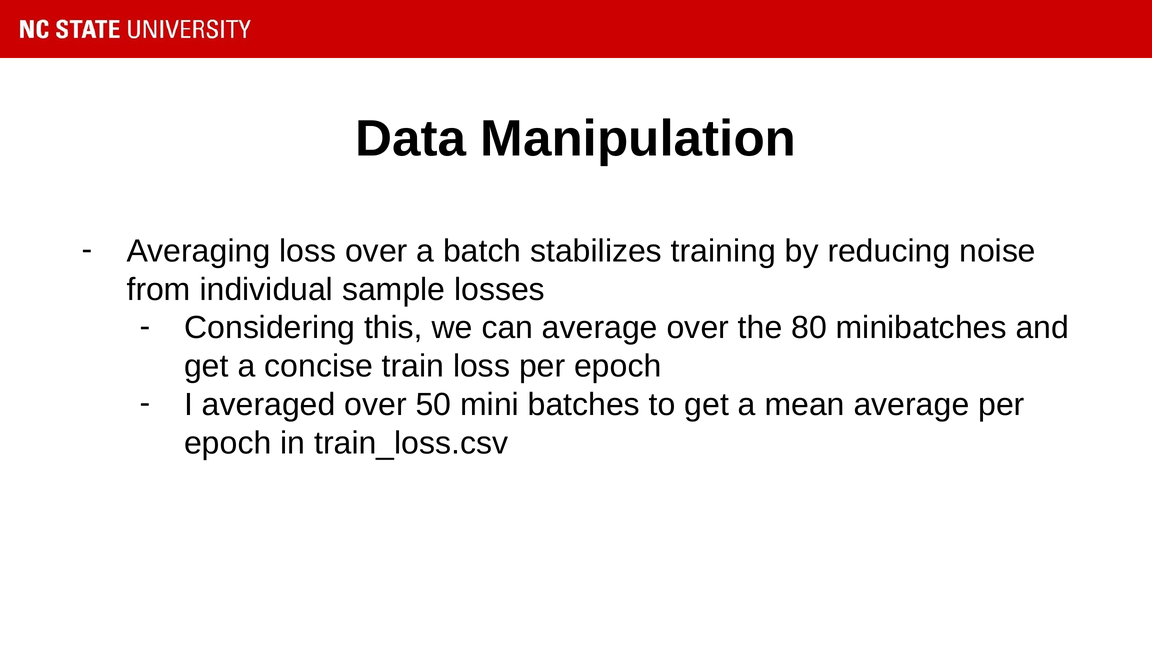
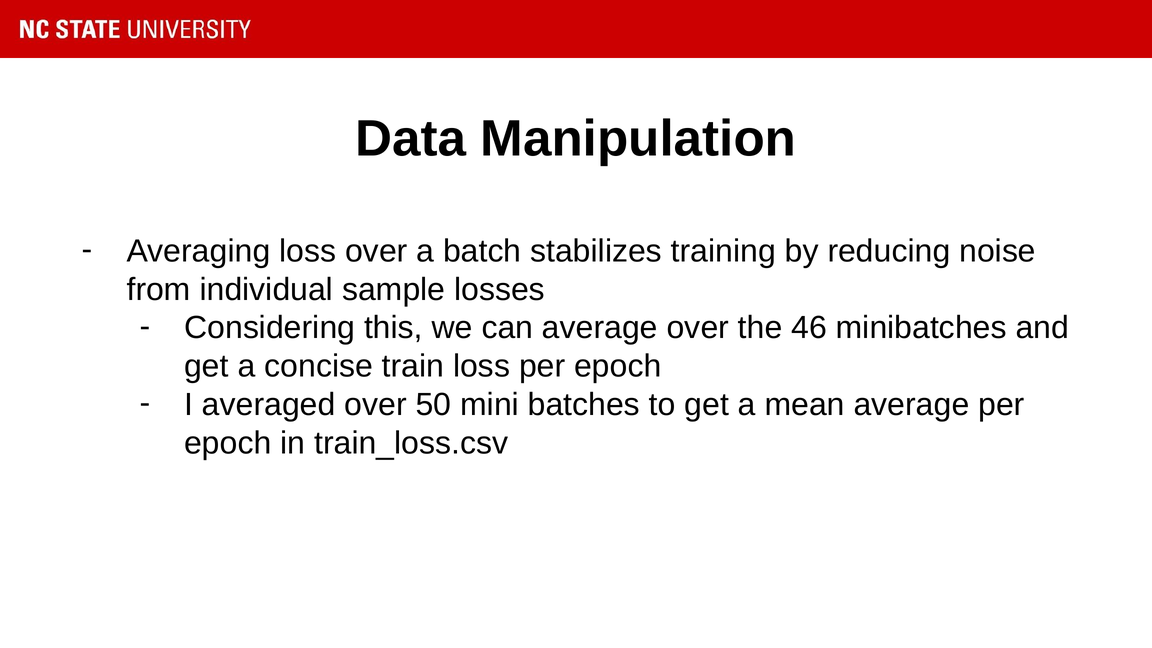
80: 80 -> 46 (809, 328)
